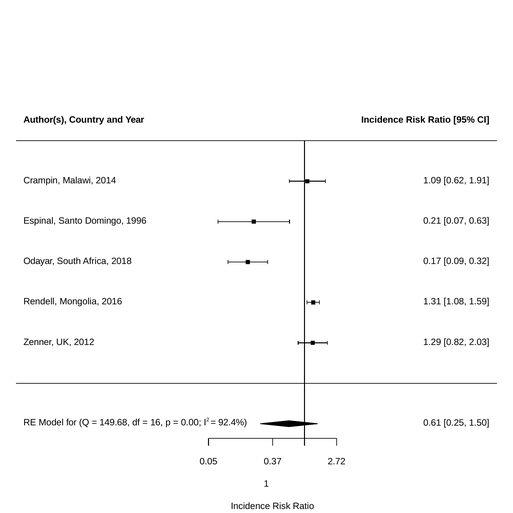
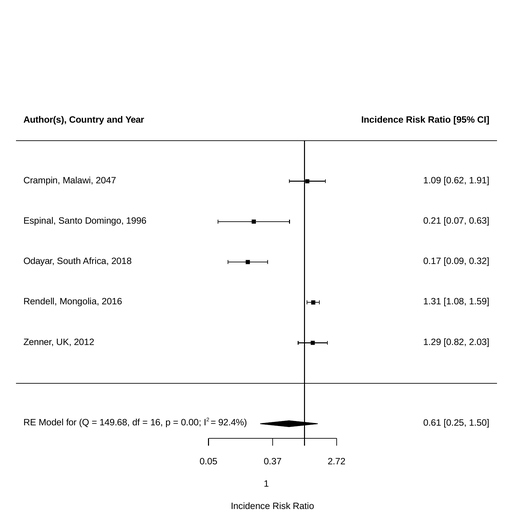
2014: 2014 -> 2047 (106, 180)
